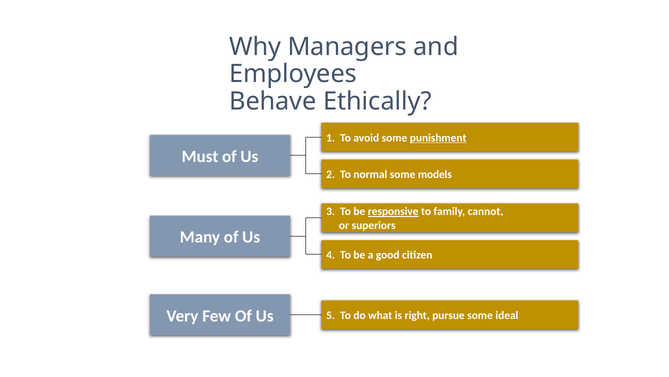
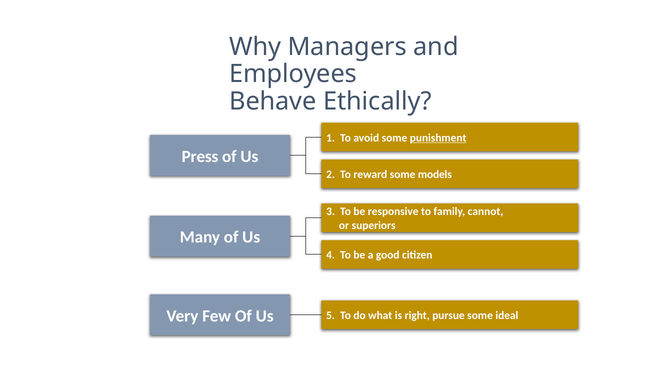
Must: Must -> Press (200, 156)
normal: normal -> reward (370, 174)
responsive underline: present -> none (393, 211)
